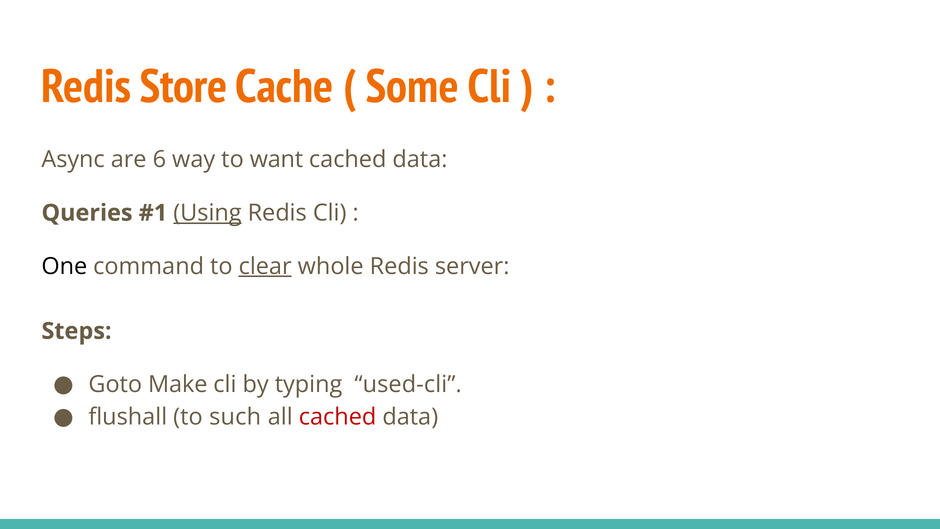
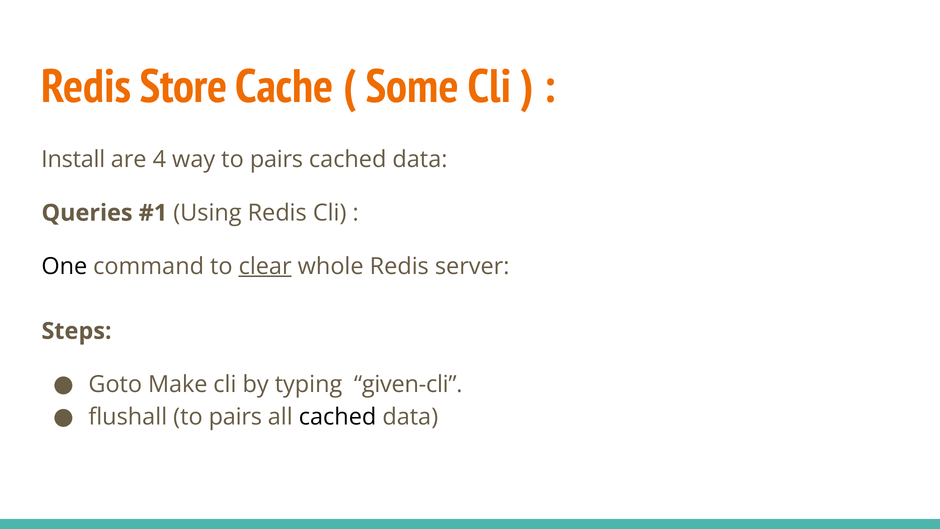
Async: Async -> Install (73, 160)
6: 6 -> 4 (159, 160)
way to want: want -> pairs (276, 160)
Using underline: present -> none (207, 213)
used-cli: used-cli -> given-cli (408, 384)
flushall to such: such -> pairs (235, 417)
cached colour: red -> black (338, 417)
